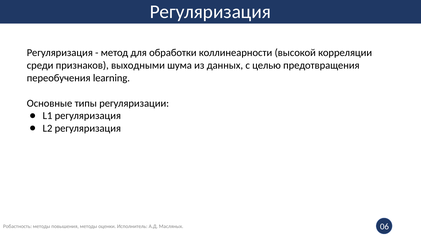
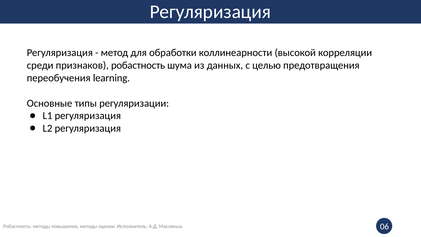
признаков выходными: выходными -> робастность (138, 65)
